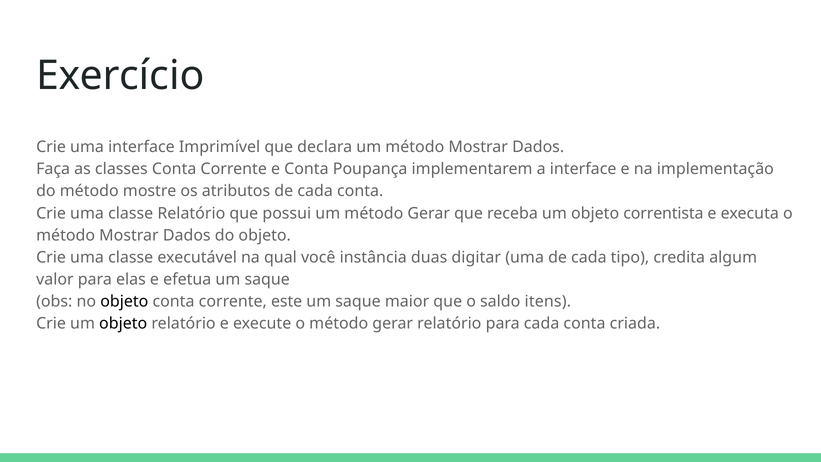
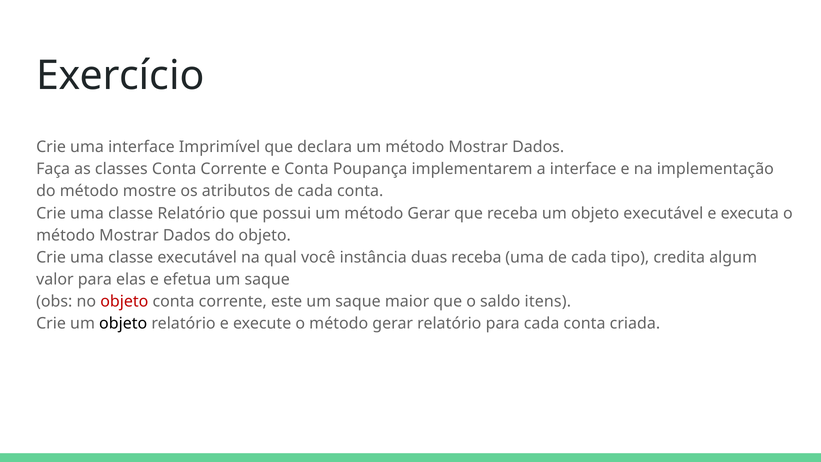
objeto correntista: correntista -> executável (663, 213)
duas digitar: digitar -> receba (476, 257)
objeto colour: black -> red (124, 301)
